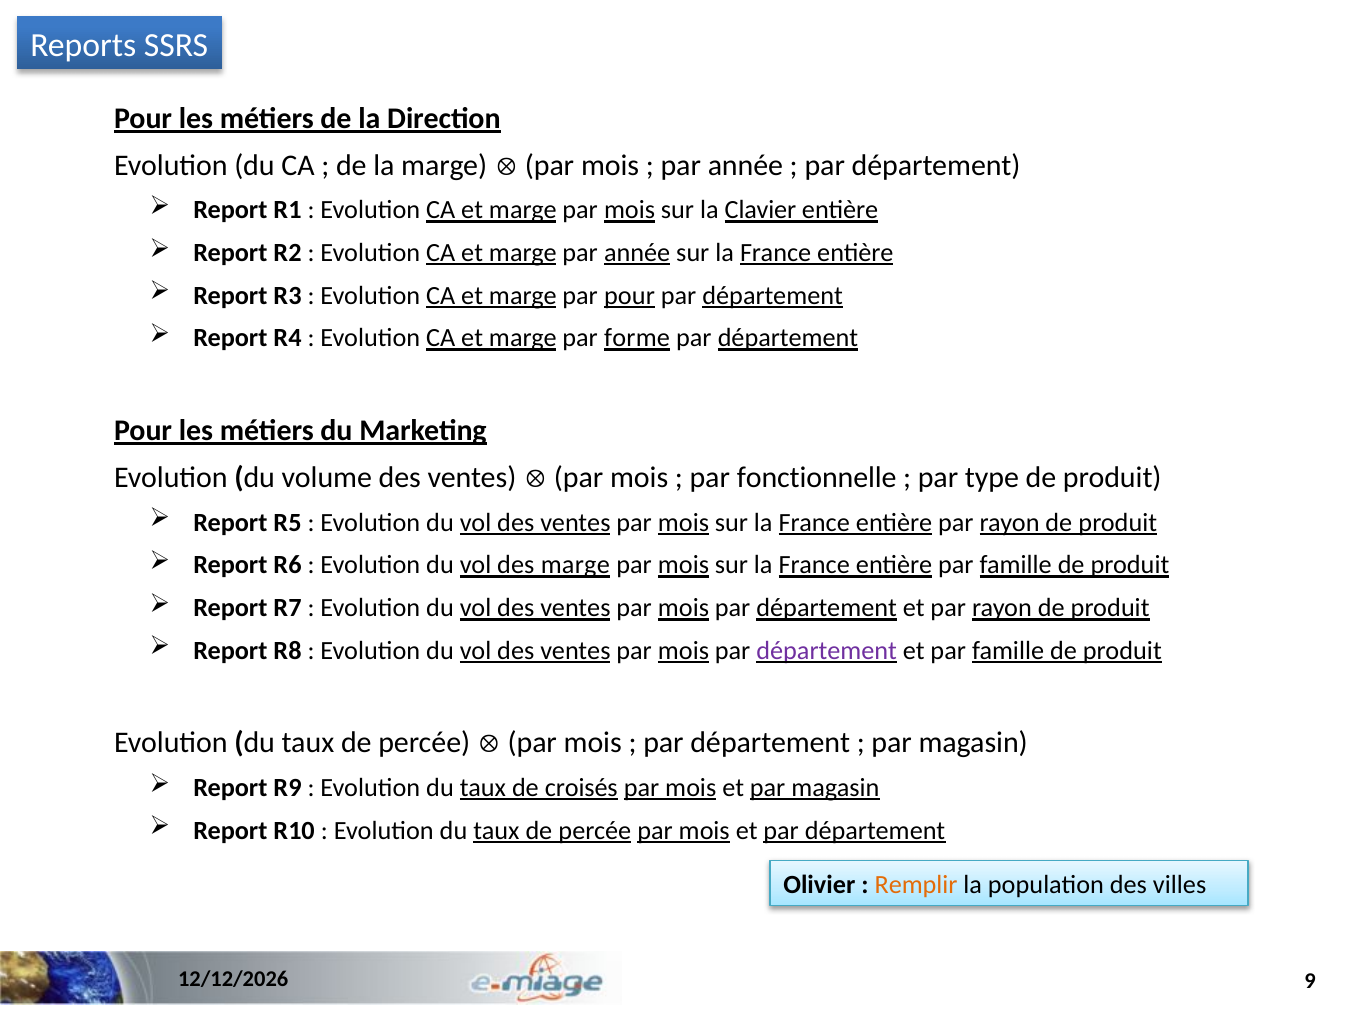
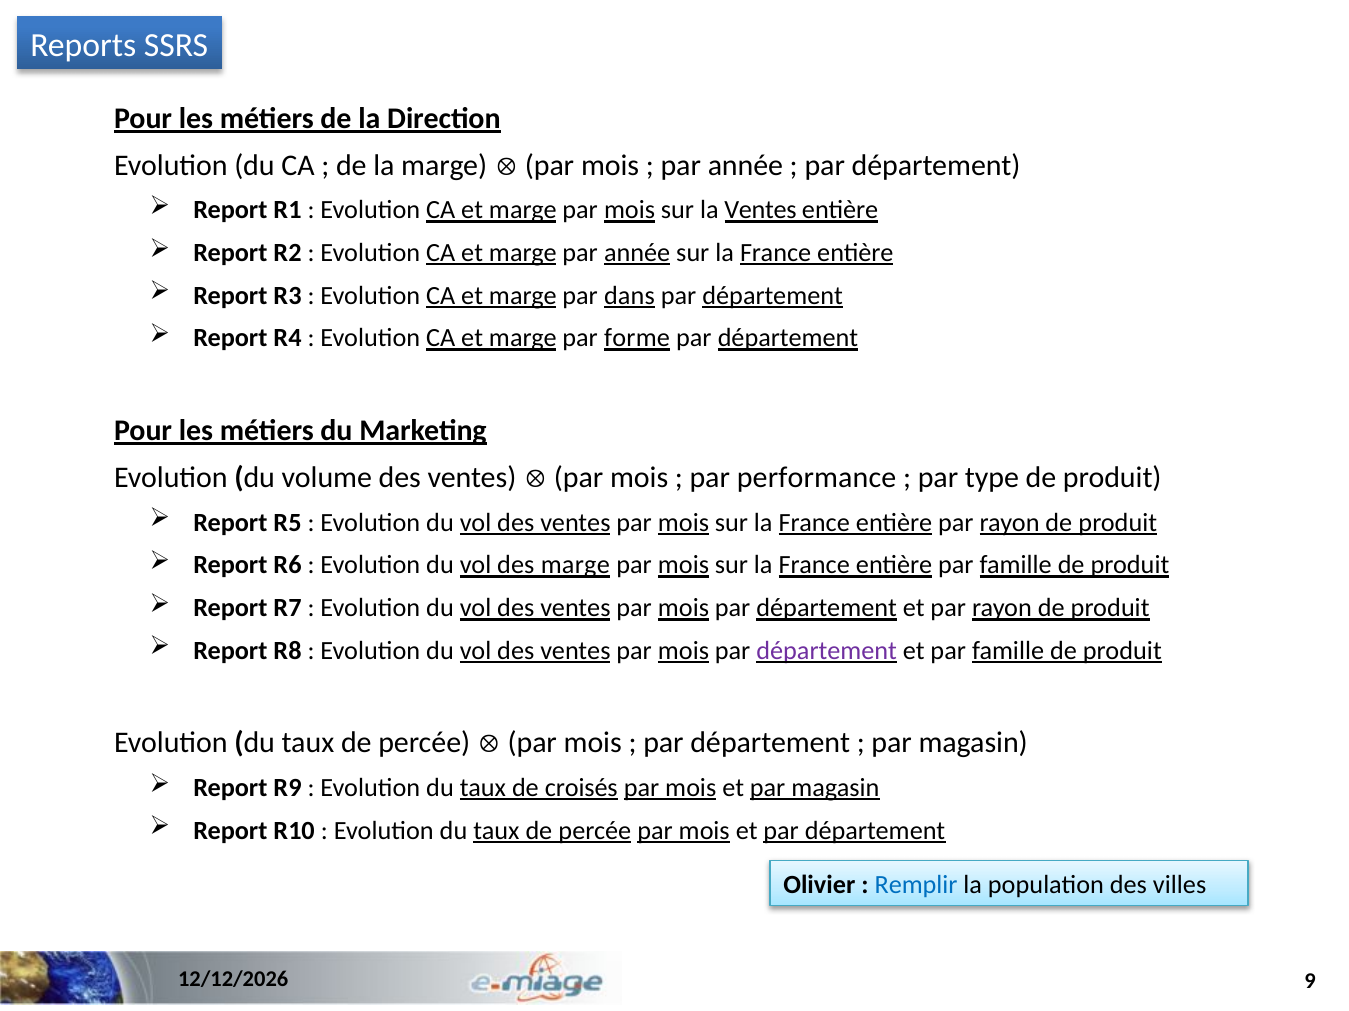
la Clavier: Clavier -> Ventes (760, 210)
par pour: pour -> dans (629, 296)
fonctionnelle: fonctionnelle -> performance (817, 478)
Remplir colour: orange -> blue (916, 885)
